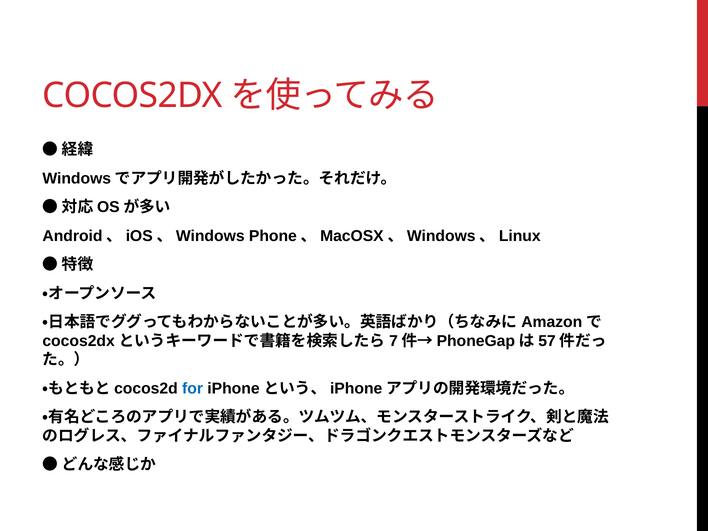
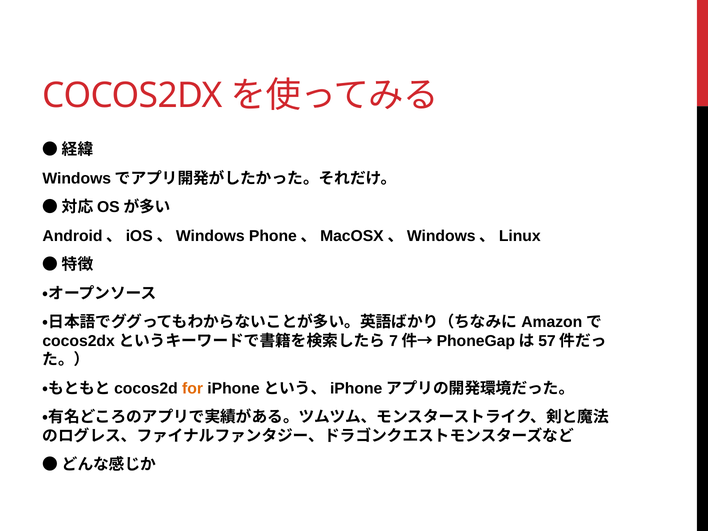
for colour: blue -> orange (193, 388)
